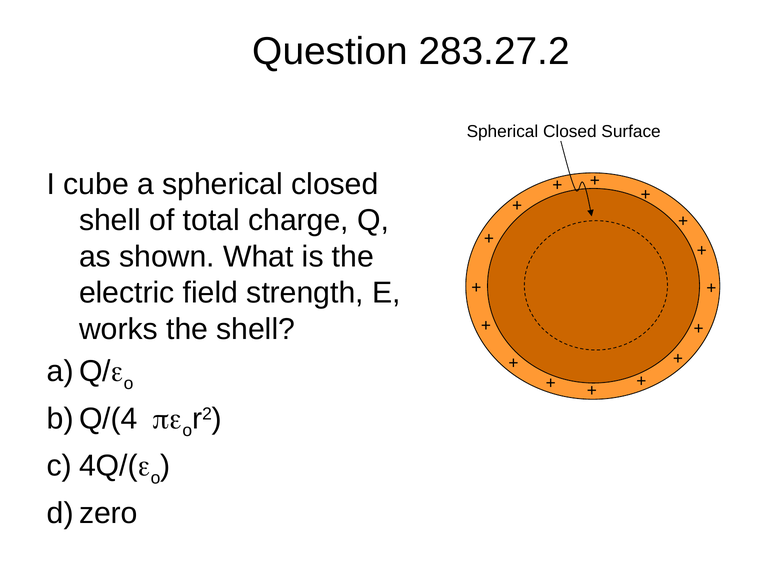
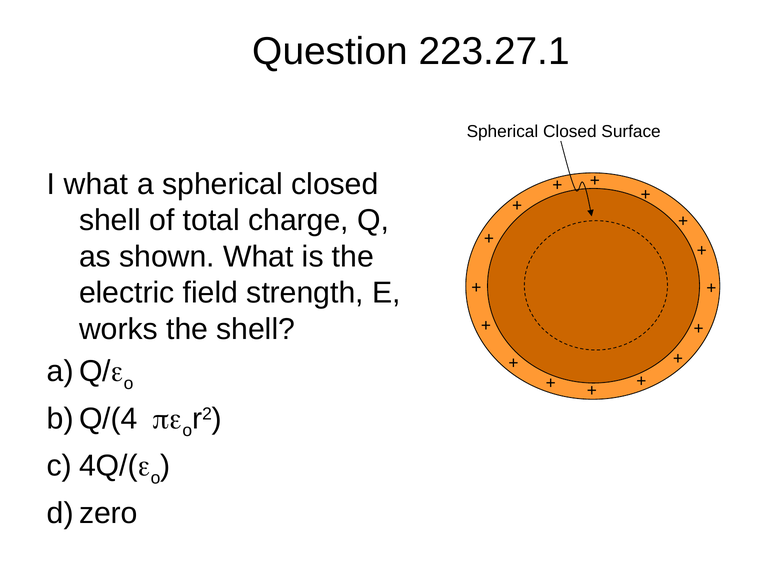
283.27.2: 283.27.2 -> 223.27.1 (494, 51)
I cube: cube -> what (96, 185)
